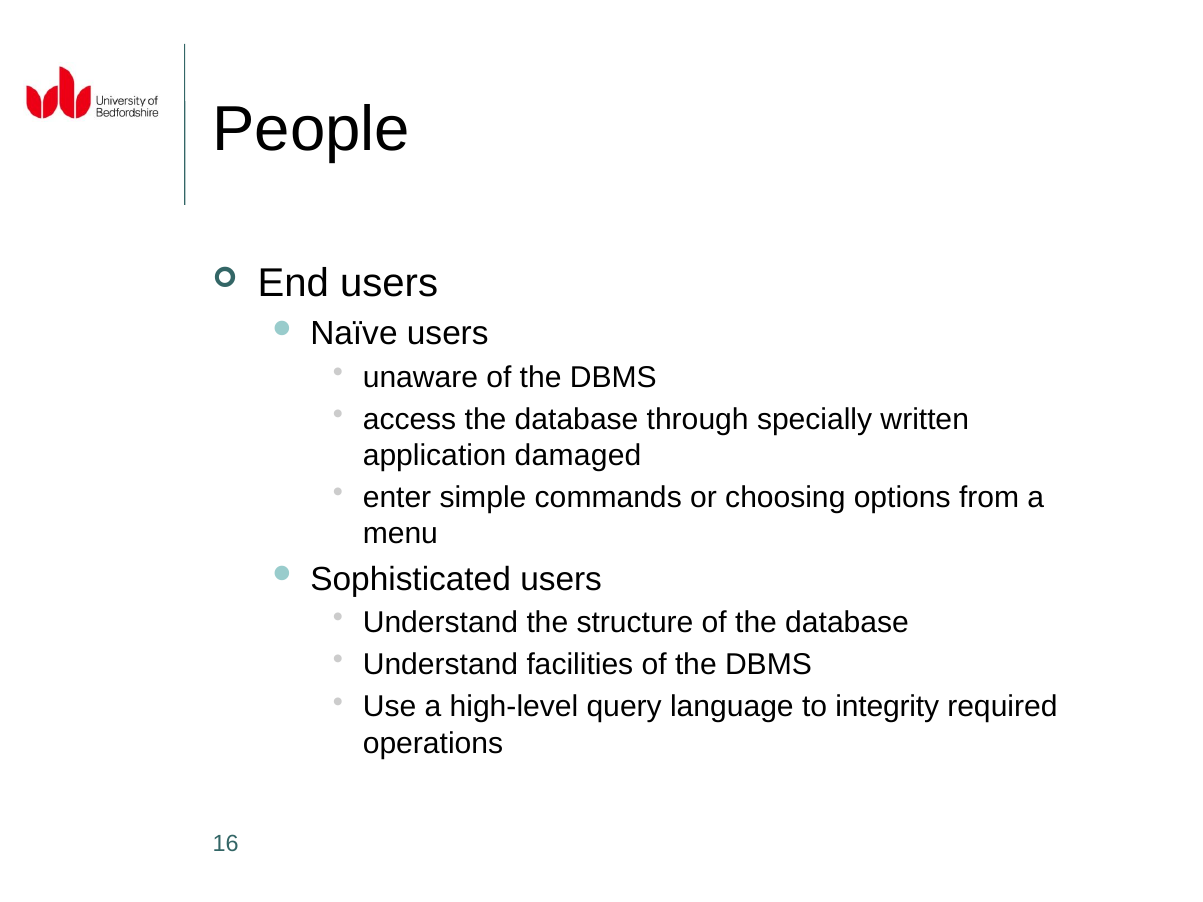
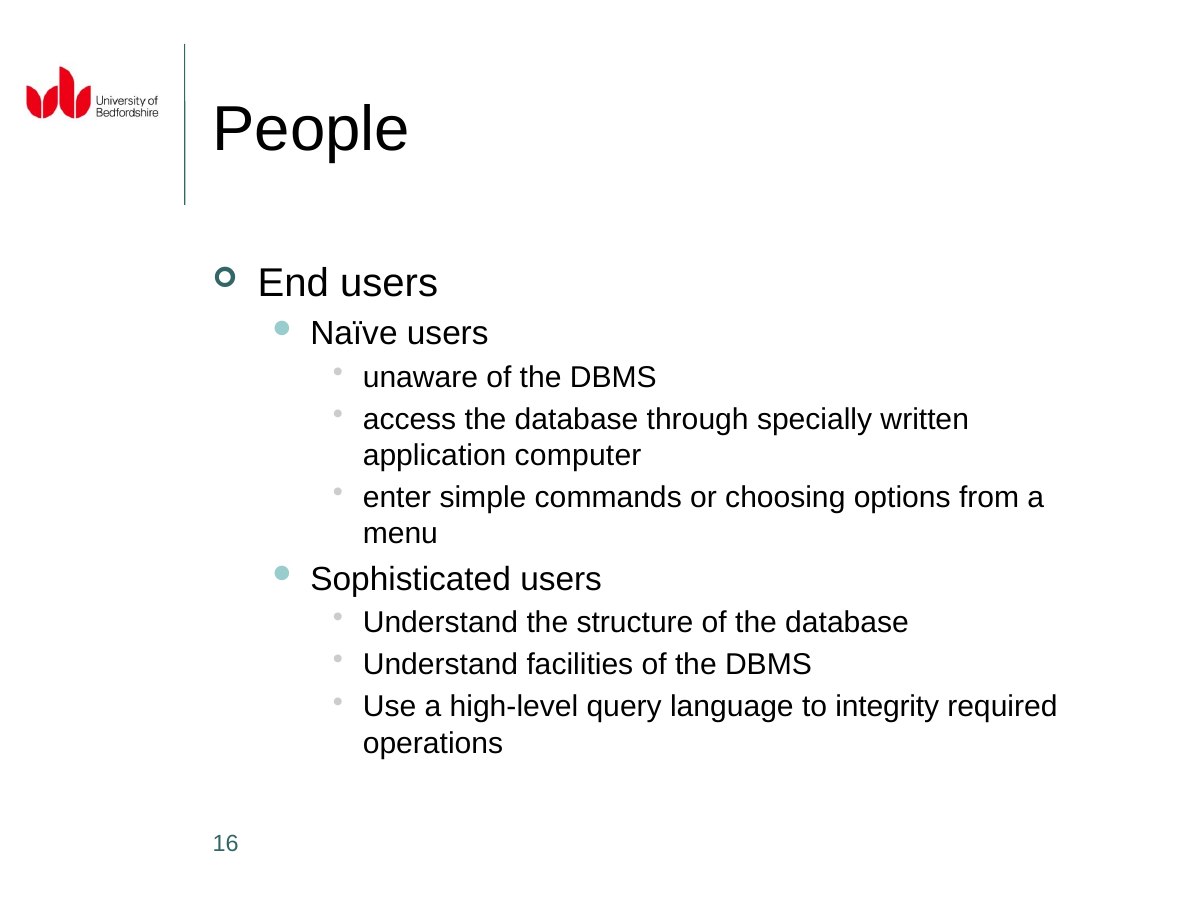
damaged: damaged -> computer (578, 456)
